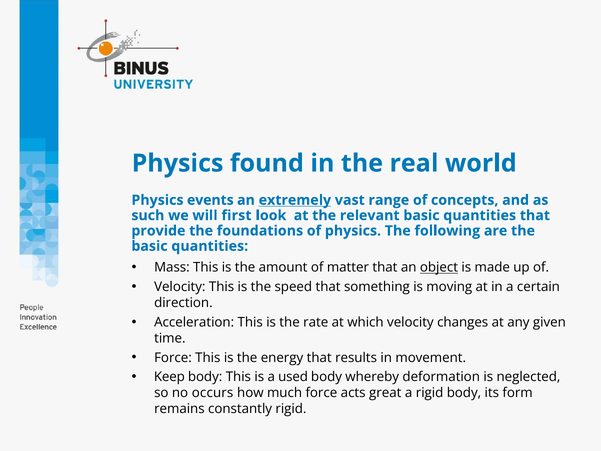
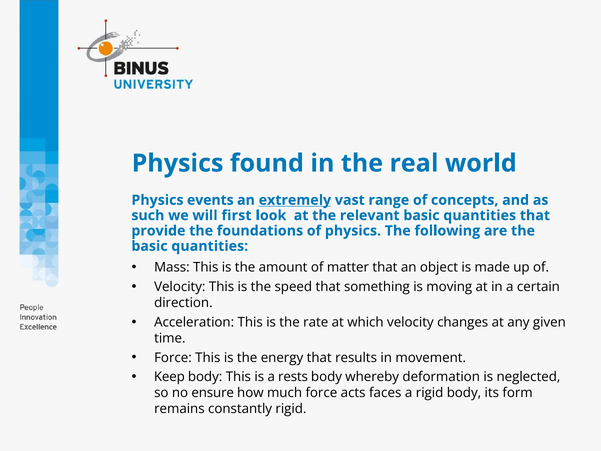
object underline: present -> none (439, 267)
used: used -> rests (293, 377)
occurs: occurs -> ensure (213, 393)
great: great -> faces (385, 393)
